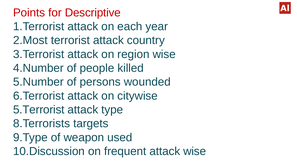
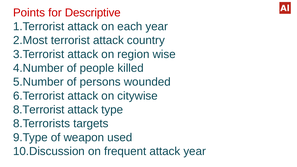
5.Terrorist: 5.Terrorist -> 8.Terrorist (39, 110)
attack wise: wise -> year (195, 151)
